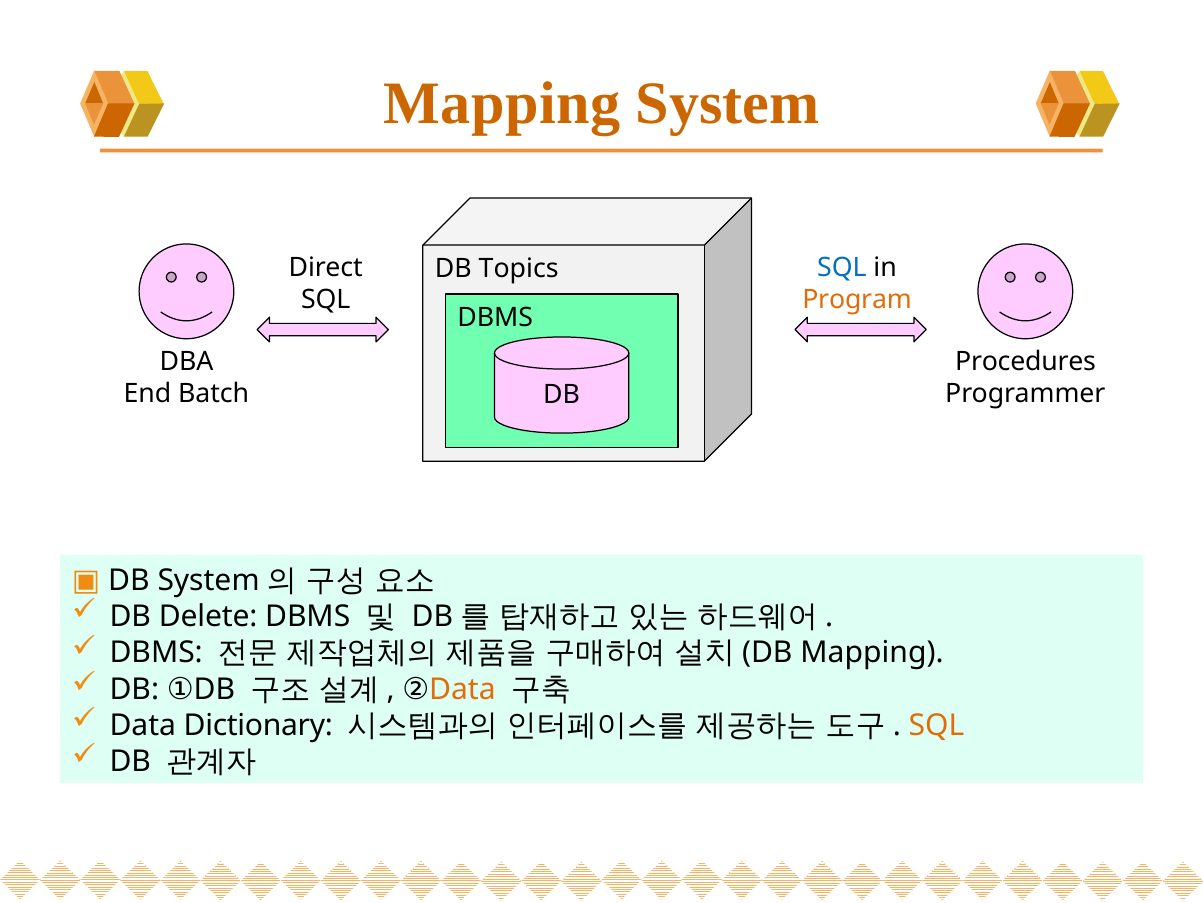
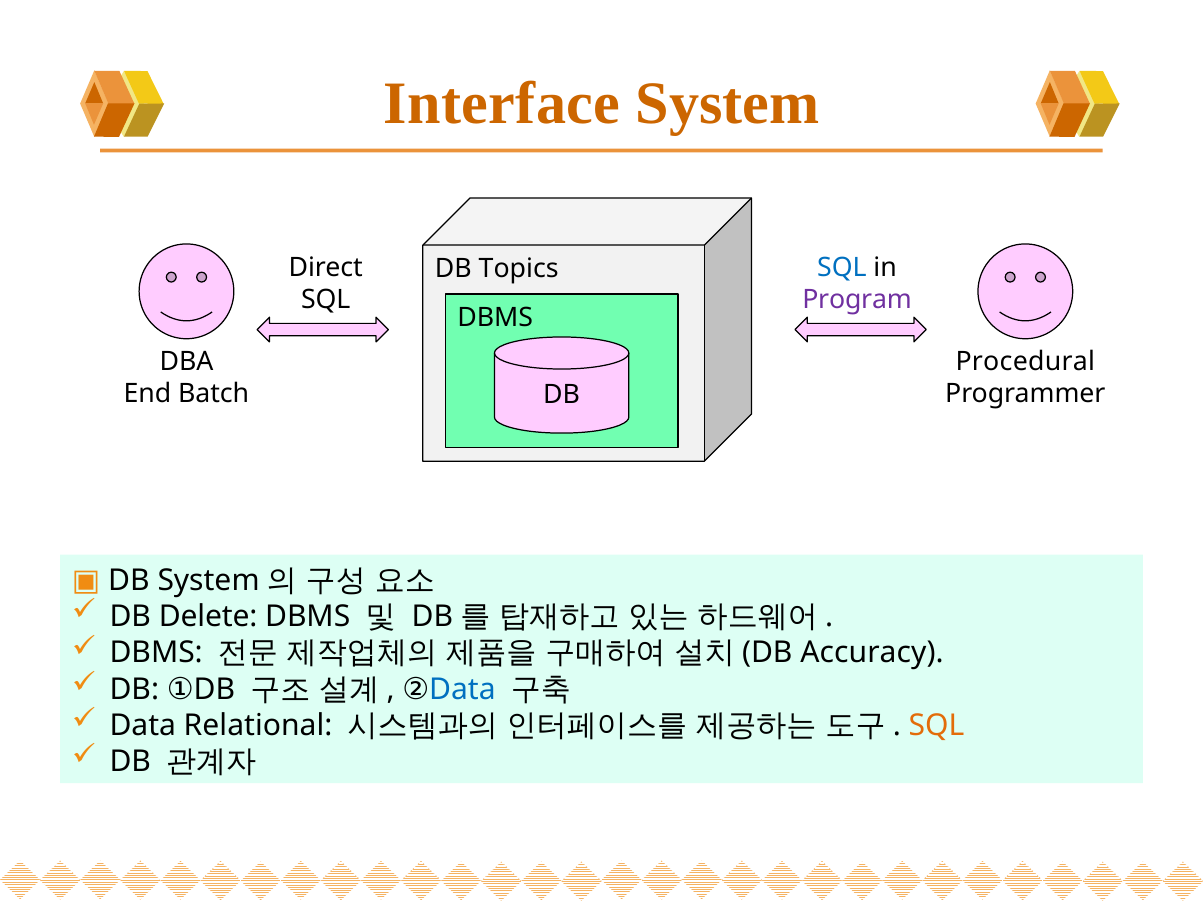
Mapping: Mapping -> Interface (502, 103)
Program colour: orange -> purple (857, 300)
Procedures: Procedures -> Procedural (1025, 362)
Mapping: Mapping -> Accuracy (872, 652)
Data colour: orange -> blue (462, 689)
Dictionary: Dictionary -> Relational (258, 725)
